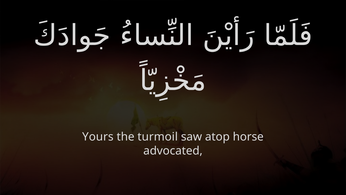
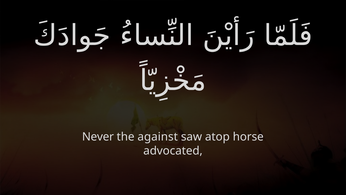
Yours: Yours -> Never (98, 137)
turmoil: turmoil -> against (158, 137)
